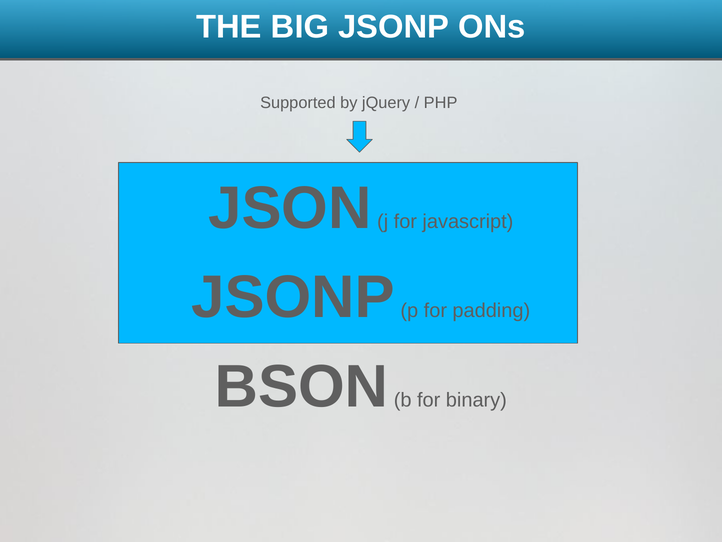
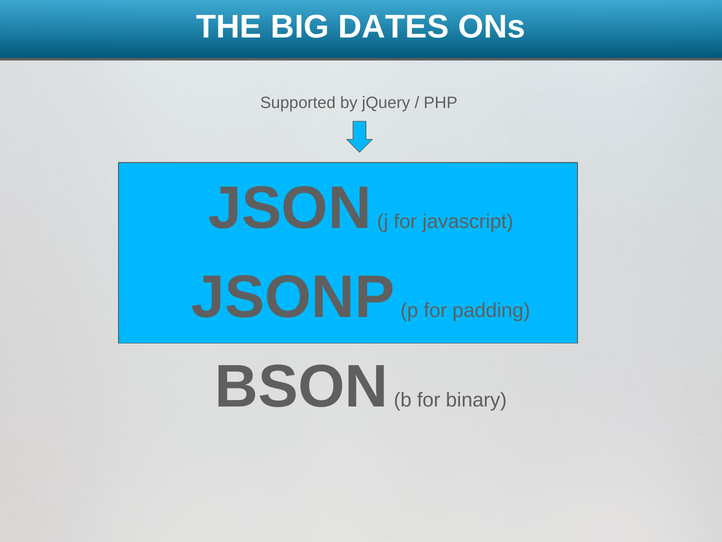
BIG JSONP: JSONP -> DATES (394, 27)
